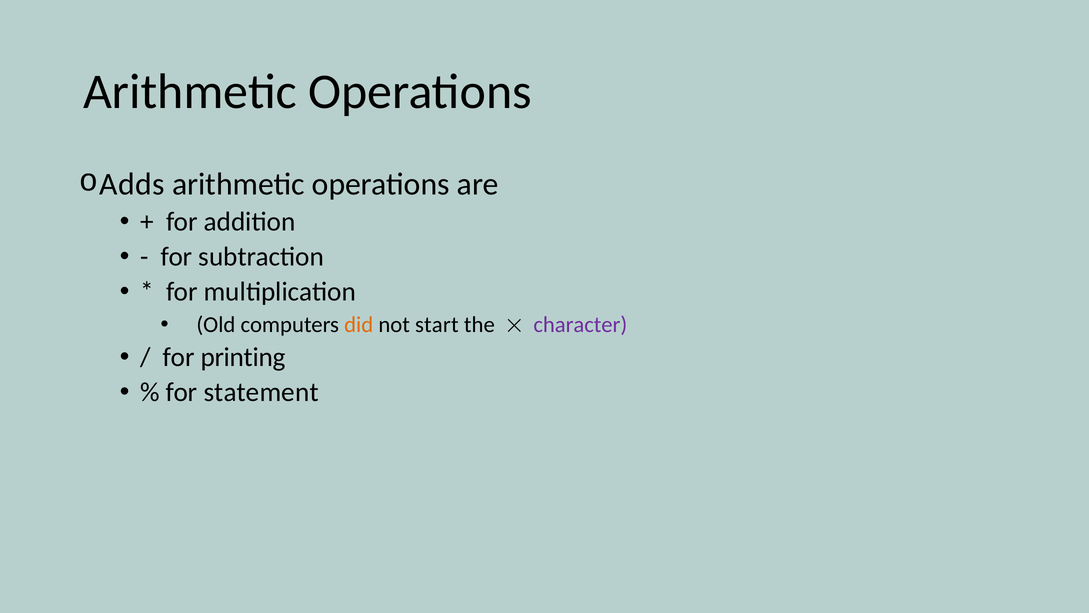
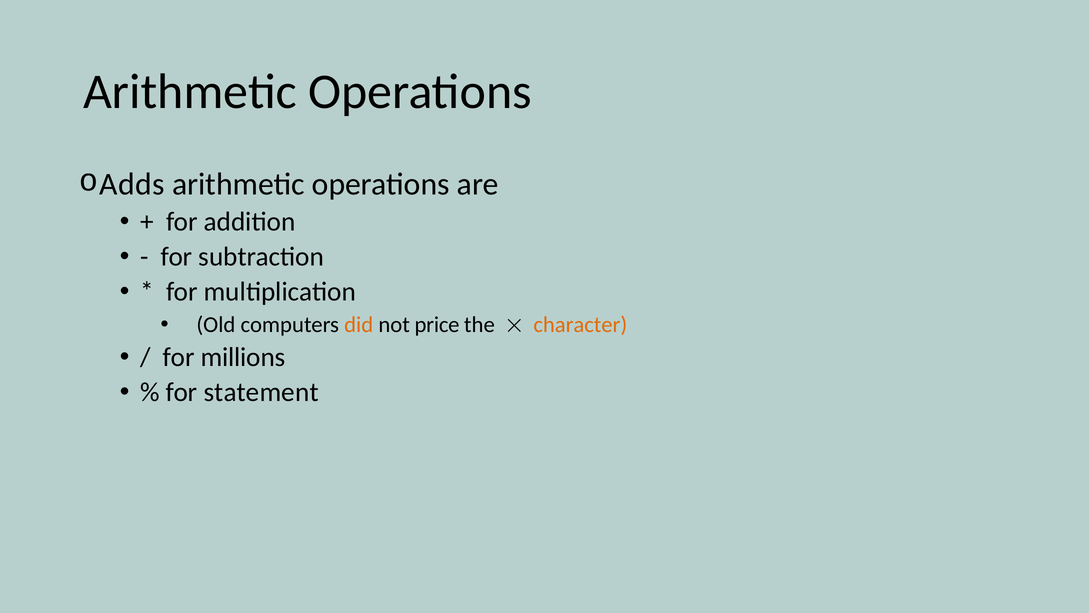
start: start -> price (437, 324)
character colour: purple -> orange (580, 324)
printing: printing -> millions (243, 357)
